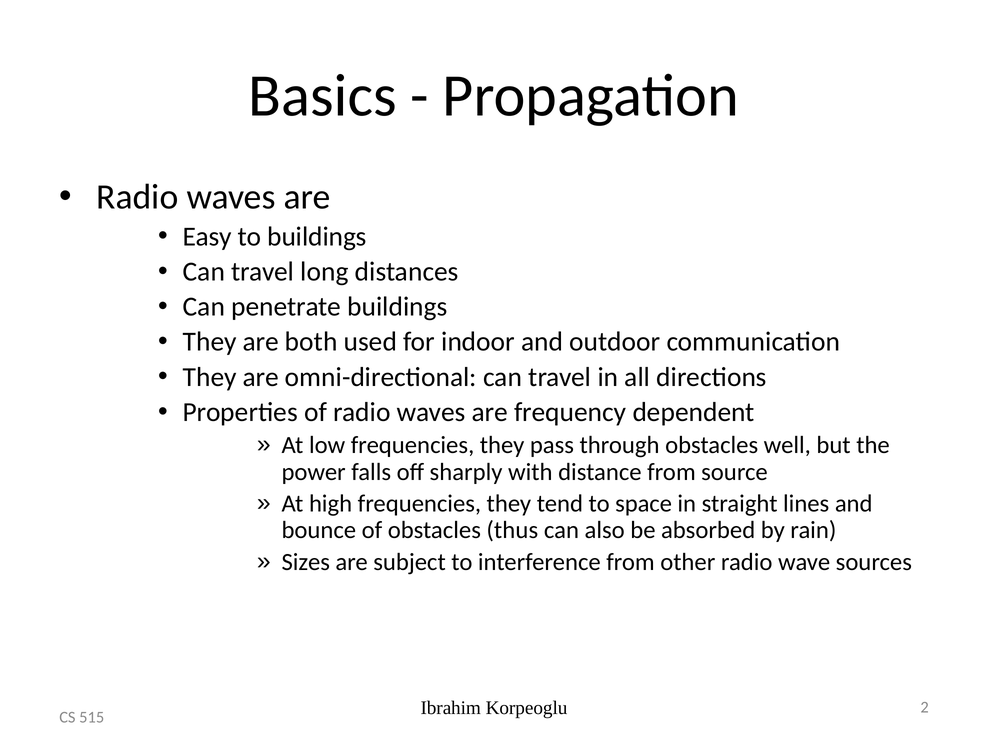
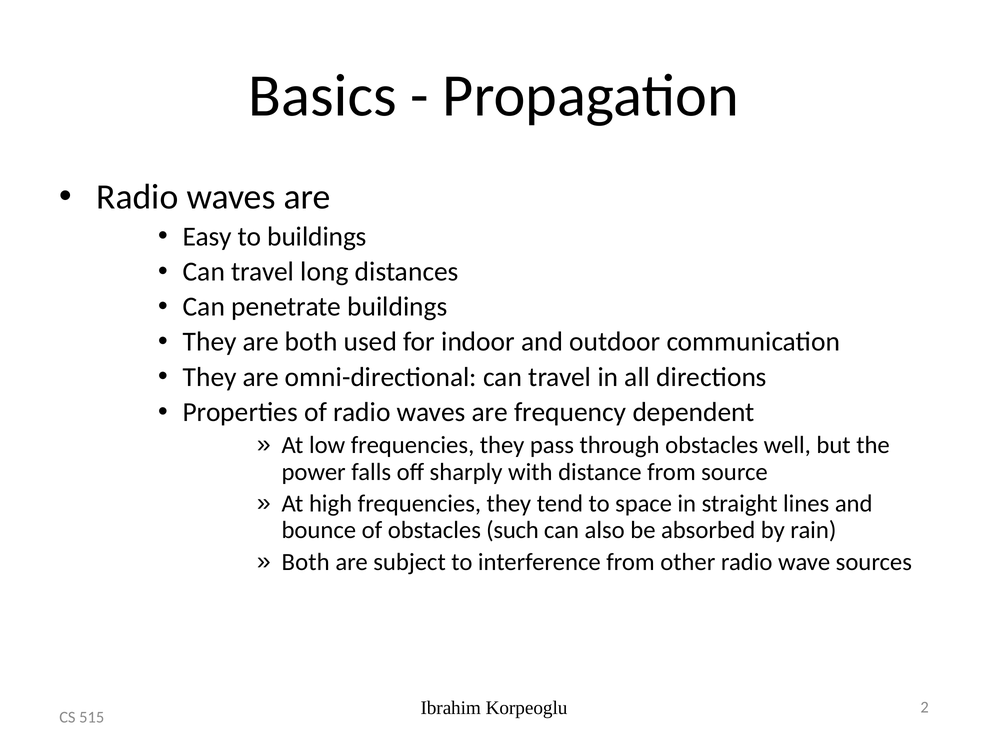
thus: thus -> such (512, 530)
Sizes: Sizes -> Both (306, 562)
